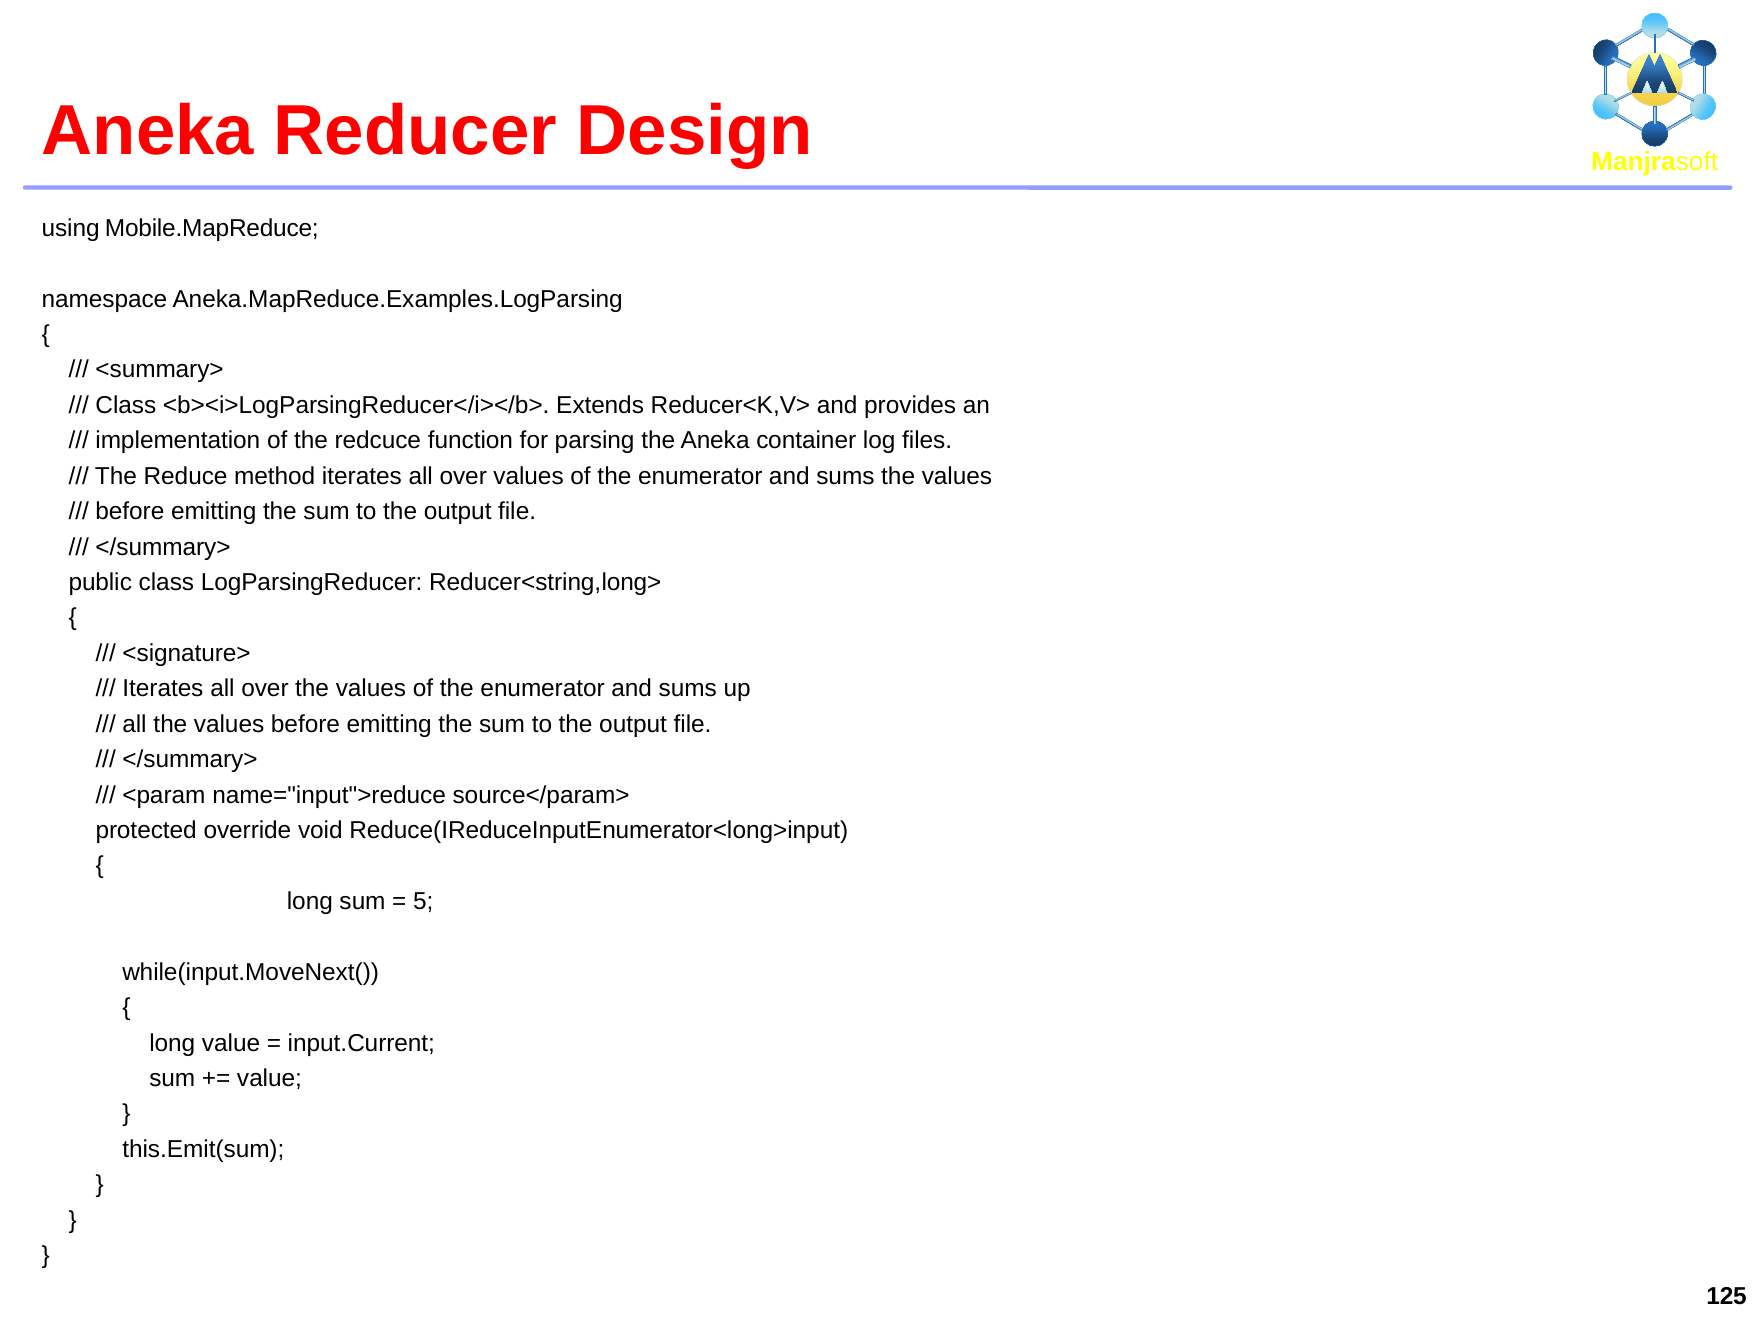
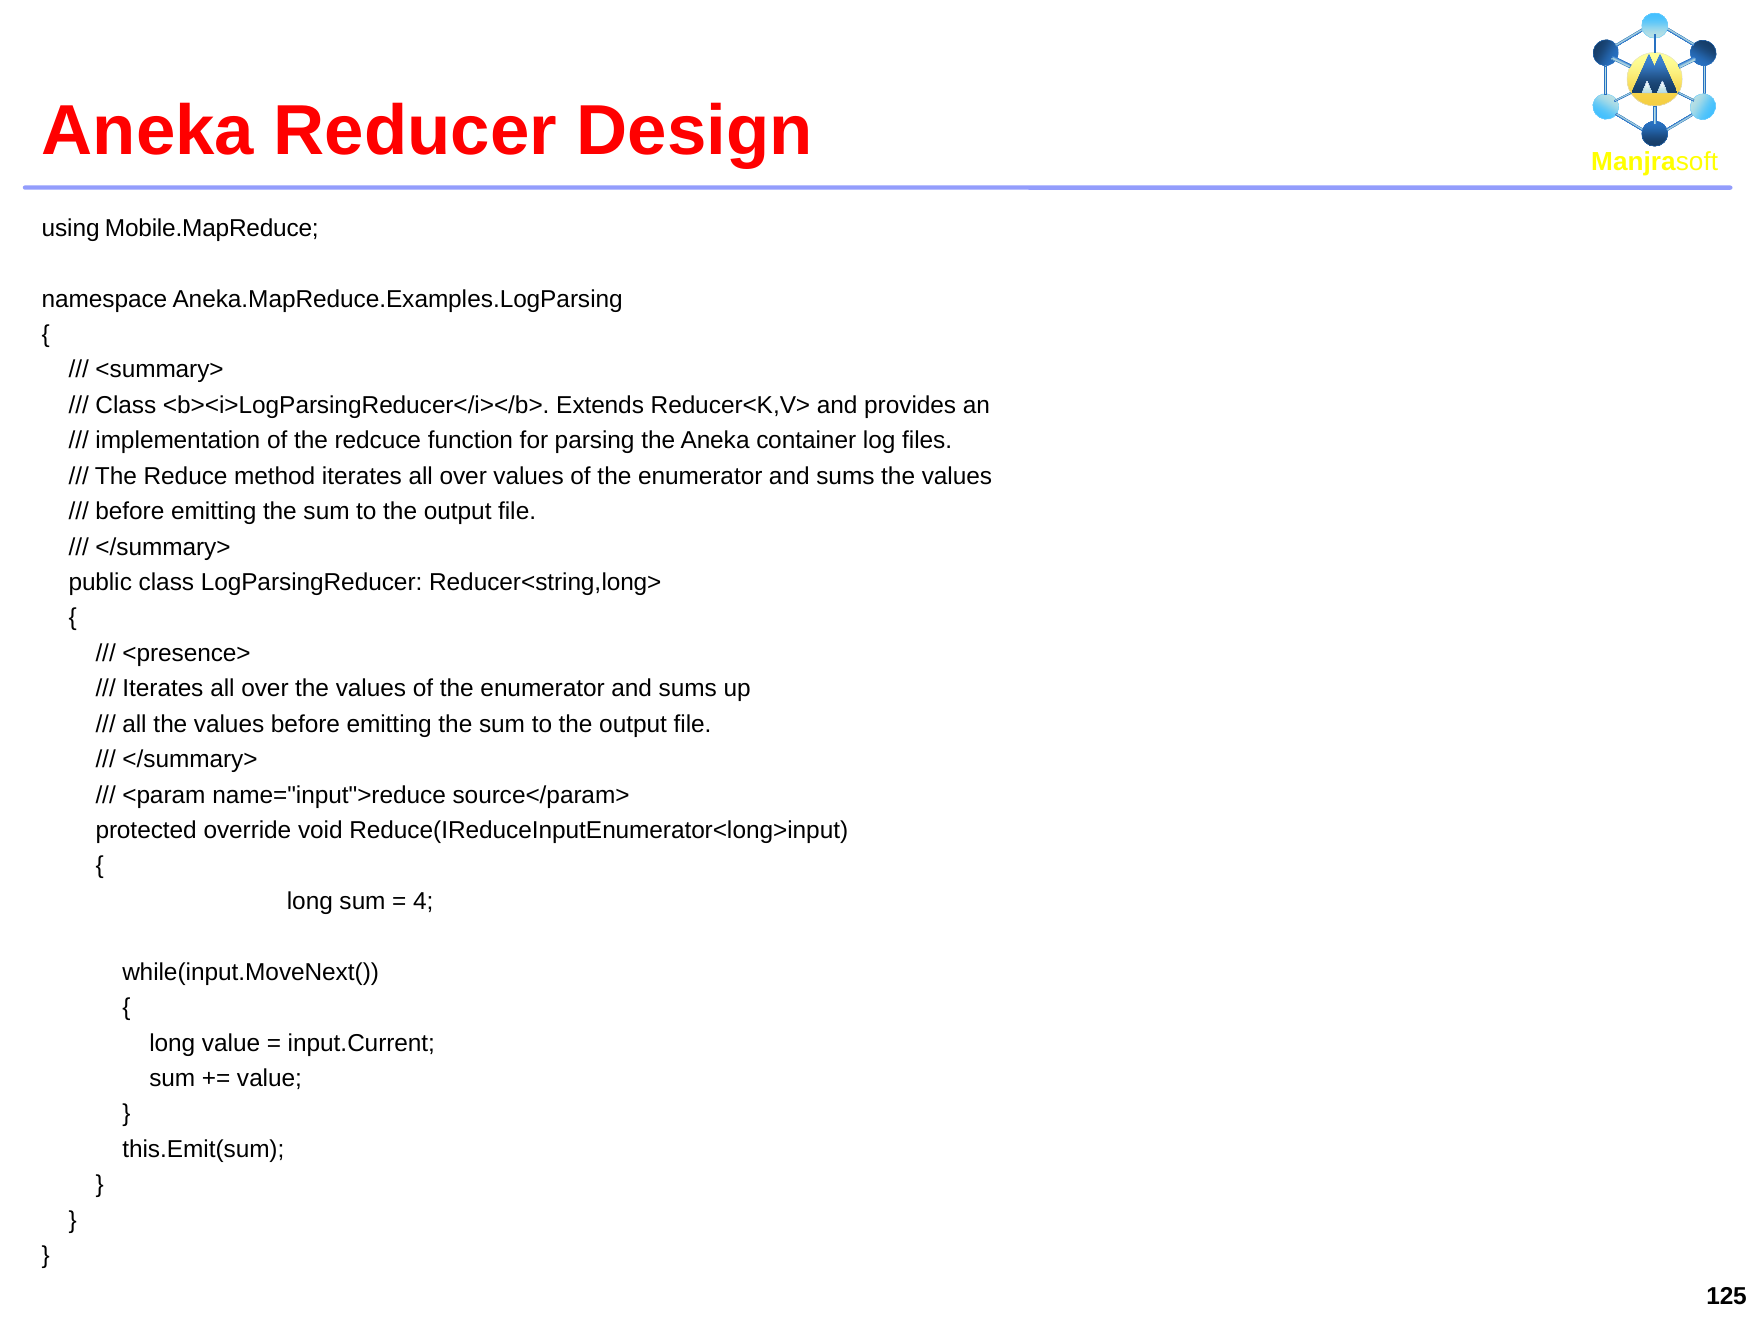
<signature>: <signature> -> <presence> (187, 653)
5: 5 -> 4 (423, 901)
